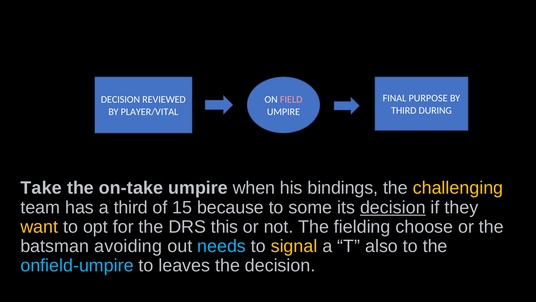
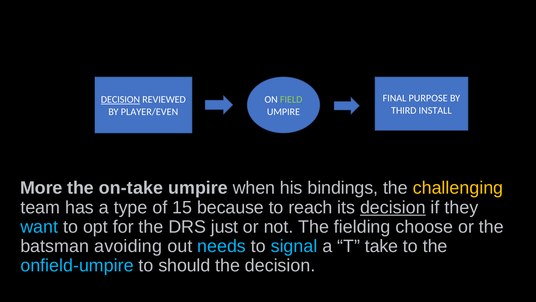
DECISION underline: none -> present (120, 99)
FIELD colour: pink -> light green (291, 99)
DURING: DURING -> INSTALL (435, 110)
PLAYER/VITAL: PLAYER/VITAL -> PLAYER/EVEN (149, 112)
Take: Take -> More (41, 188)
a third: third -> type (131, 207)
some: some -> reach (311, 207)
want colour: yellow -> light blue (39, 226)
this: this -> just (225, 226)
signal colour: yellow -> light blue (294, 246)
also: also -> take (382, 246)
leaves: leaves -> should (184, 265)
